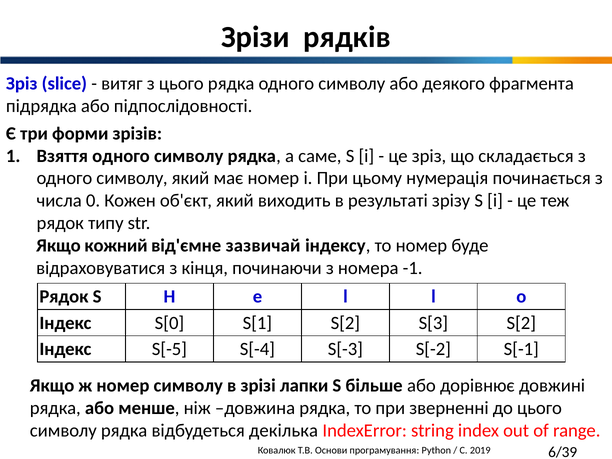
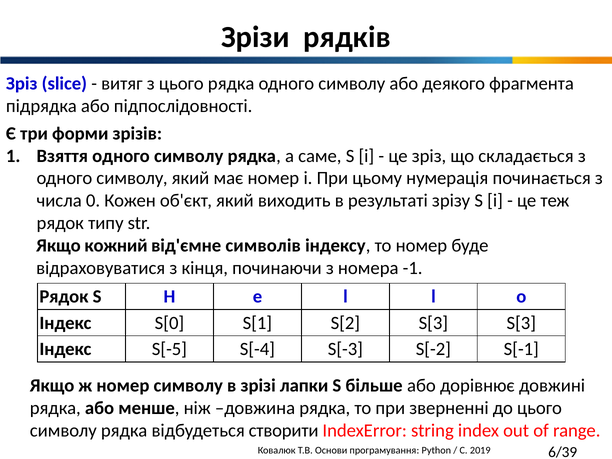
зазвичай: зазвичай -> символів (263, 246)
S[3 S[2: S[2 -> S[3 (521, 323)
декілька: декілька -> створити (284, 430)
